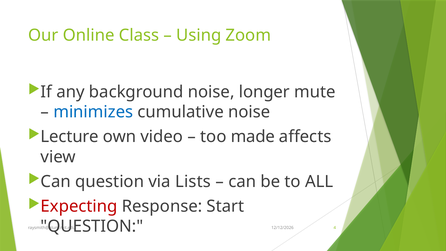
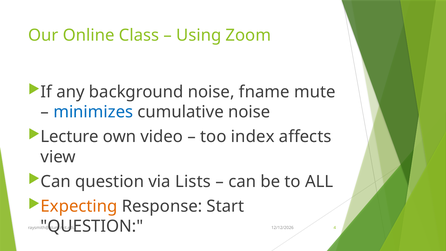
longer: longer -> fname (264, 92)
made: made -> index (253, 137)
Expecting colour: red -> orange (79, 206)
